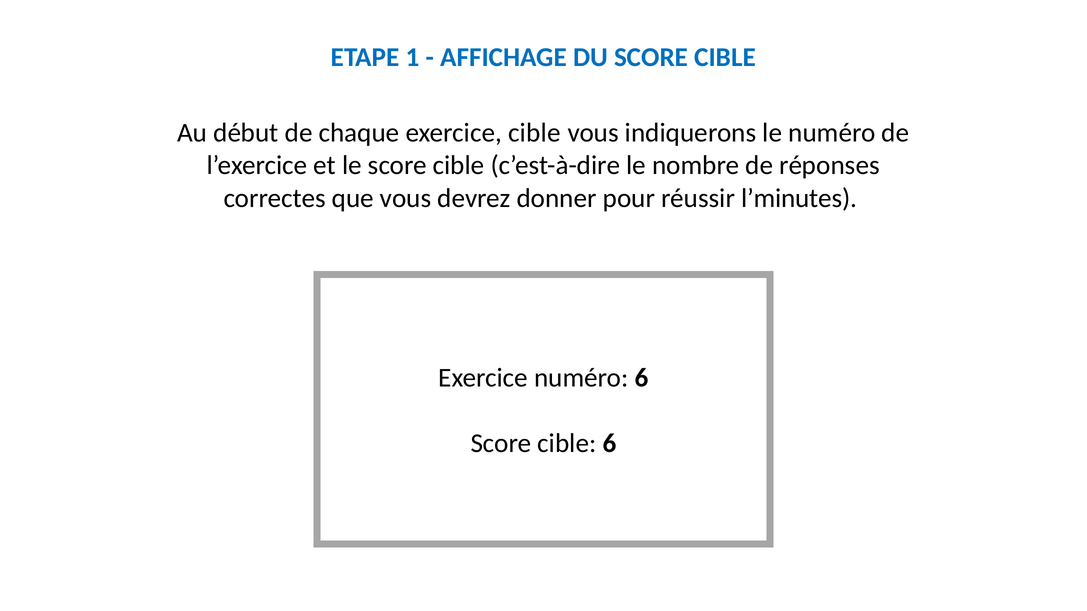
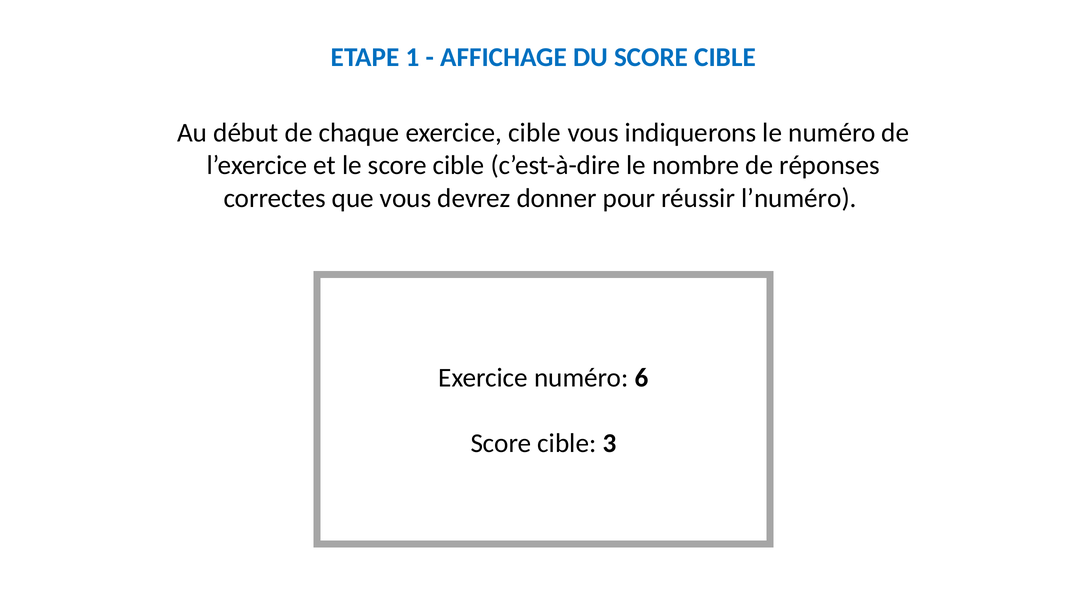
l’minutes: l’minutes -> l’numéro (799, 198)
cible 6: 6 -> 3 (609, 443)
